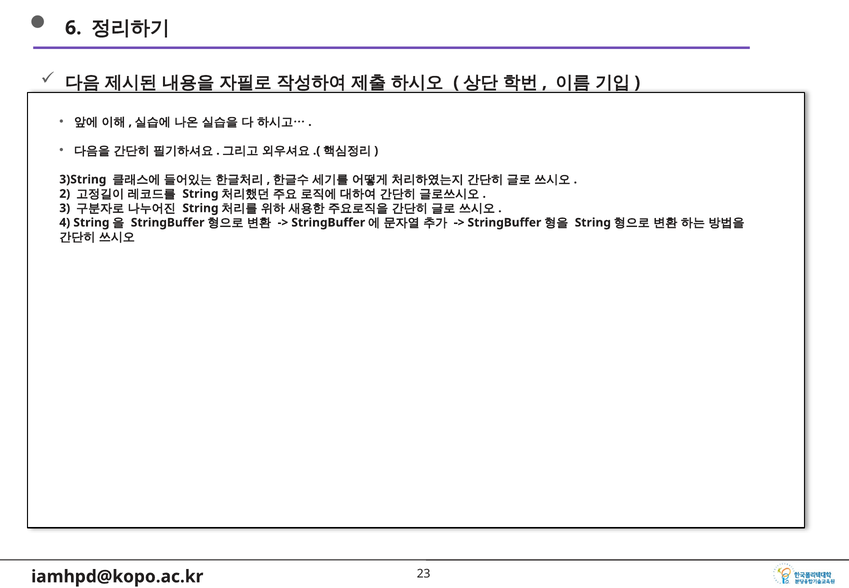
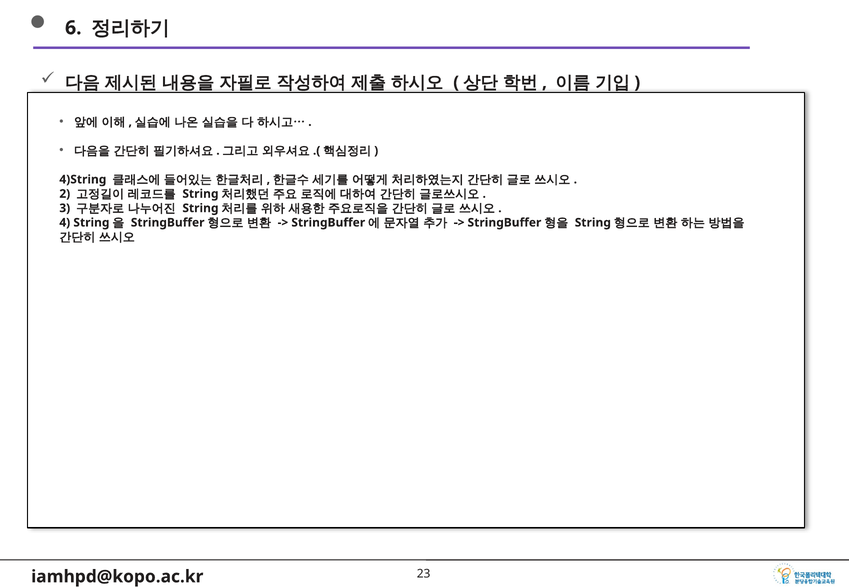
3)String: 3)String -> 4)String (83, 179)
